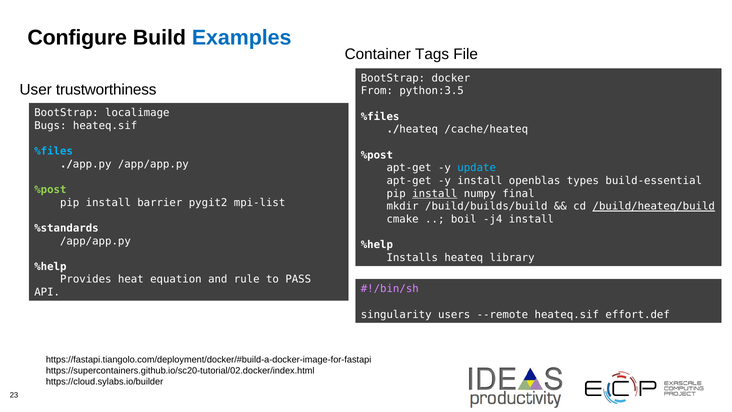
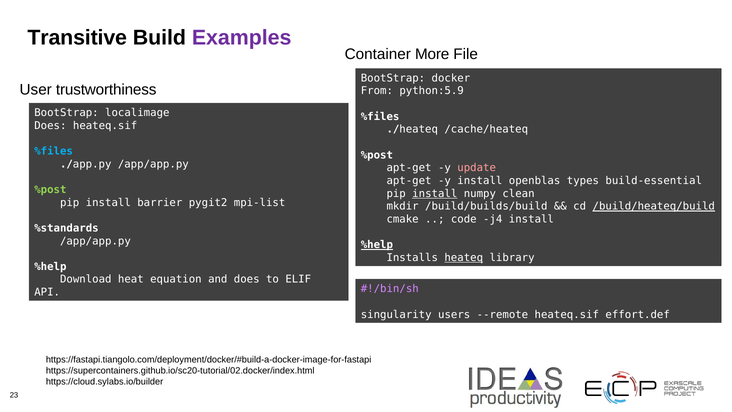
Configure: Configure -> Transitive (77, 38)
Examples colour: blue -> purple (242, 38)
Tags: Tags -> More (432, 54)
python:3.5: python:3.5 -> python:5.9 (432, 91)
Bugs: Bugs -> Does (50, 126)
update colour: light blue -> pink (477, 168)
final: final -> clean (518, 193)
boil: boil -> code (464, 219)
%help underline: none -> present (377, 245)
heateq underline: none -> present (464, 258)
Provides: Provides -> Download (86, 279)
and rule: rule -> does (247, 279)
PASS: PASS -> ELIF (298, 279)
